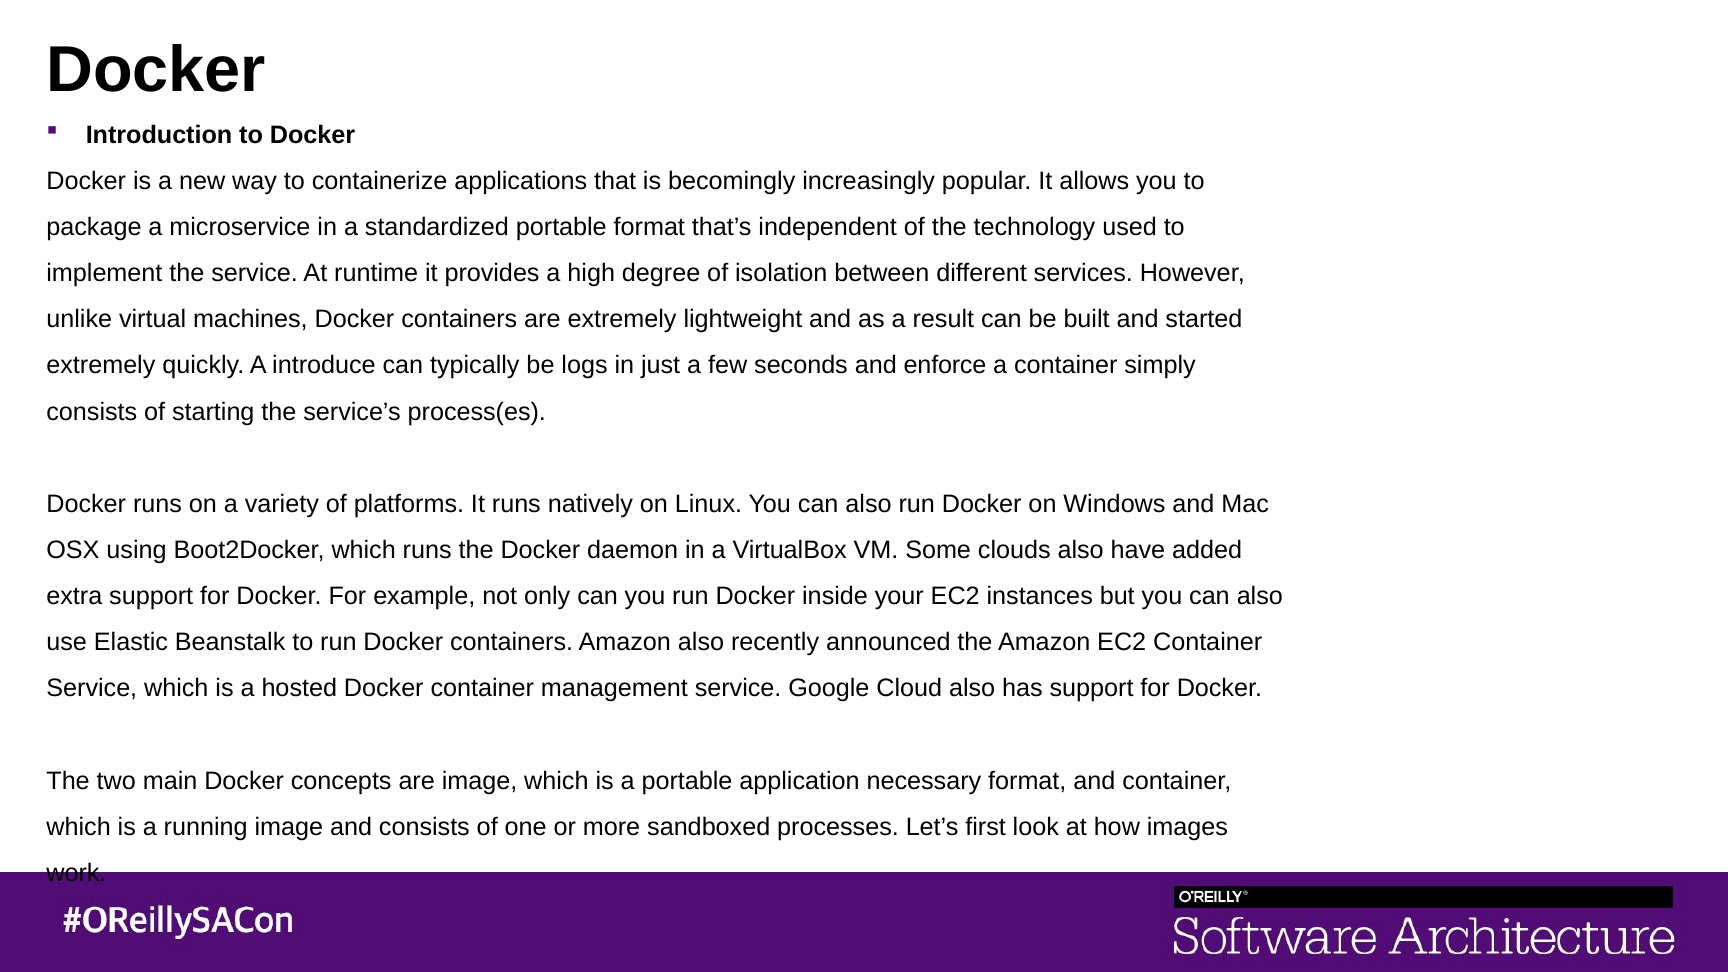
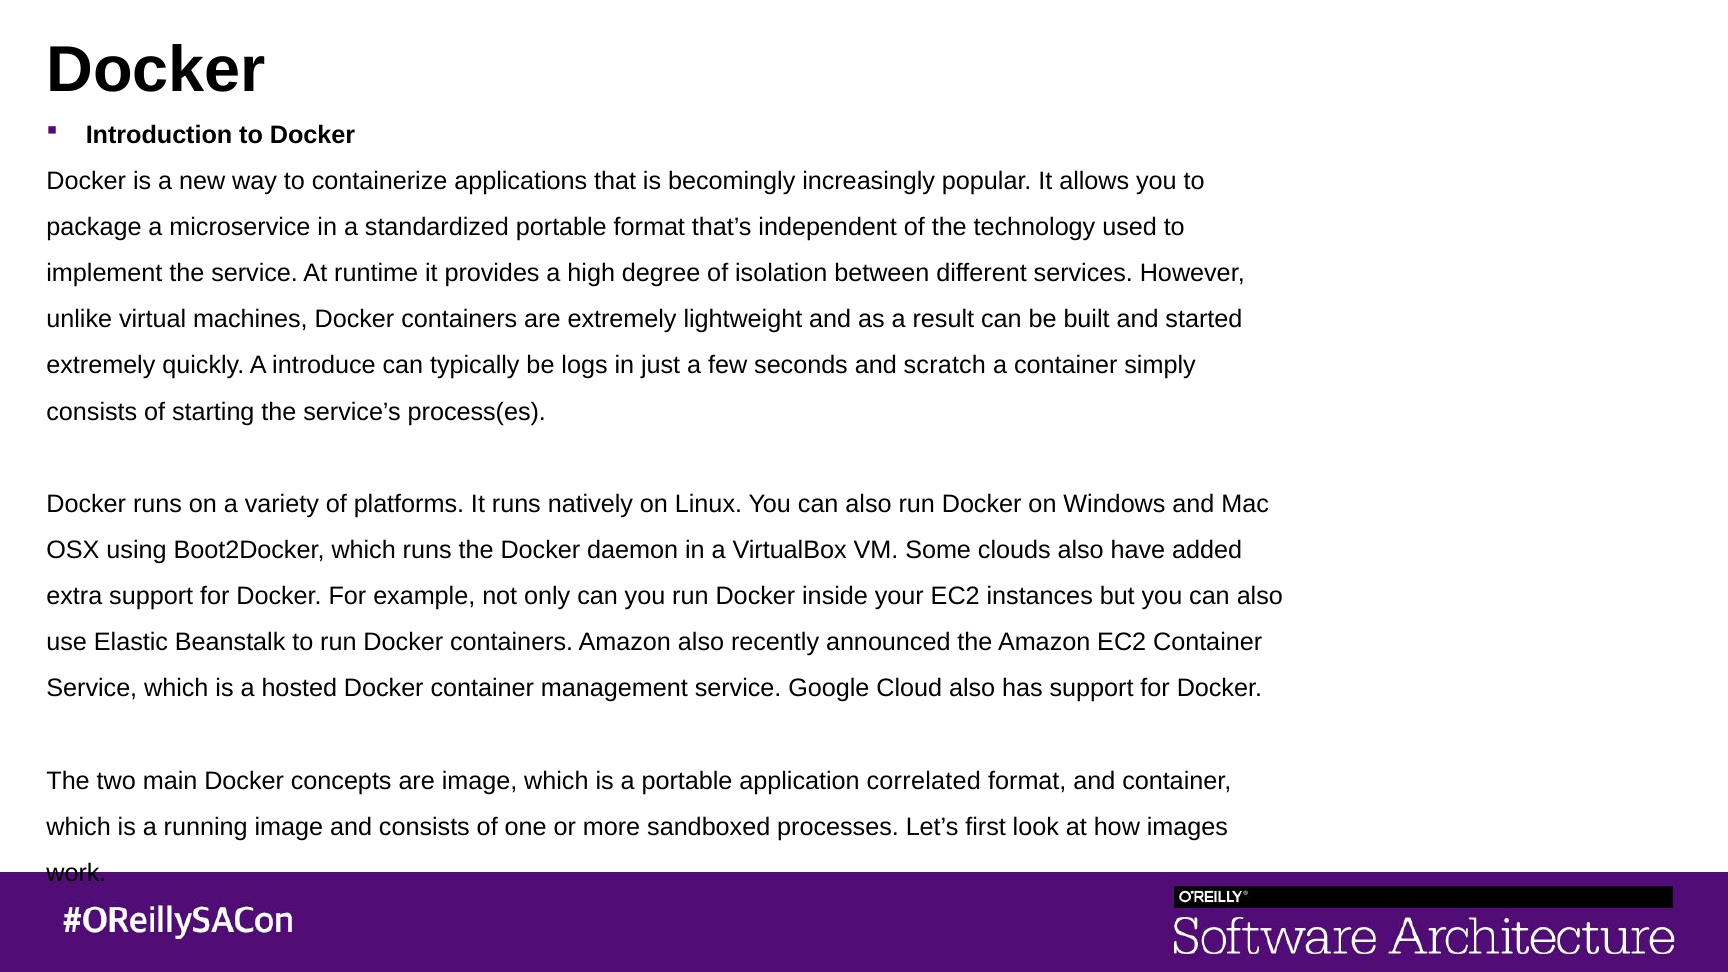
enforce: enforce -> scratch (945, 366)
necessary: necessary -> correlated (924, 781)
